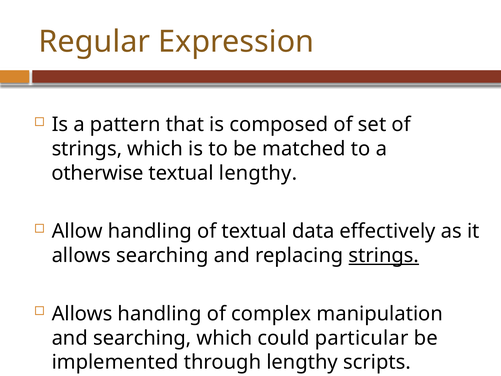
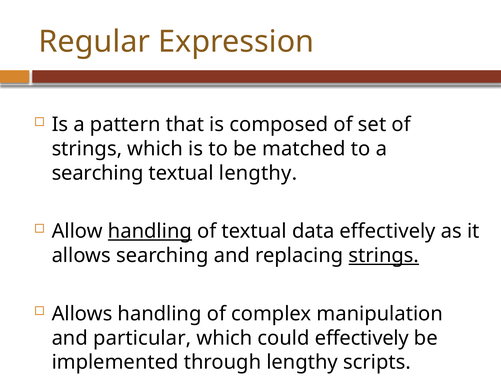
otherwise: otherwise -> searching (98, 173)
handling underline: none -> present (150, 231)
and searching: searching -> particular (142, 338)
could particular: particular -> effectively (362, 338)
